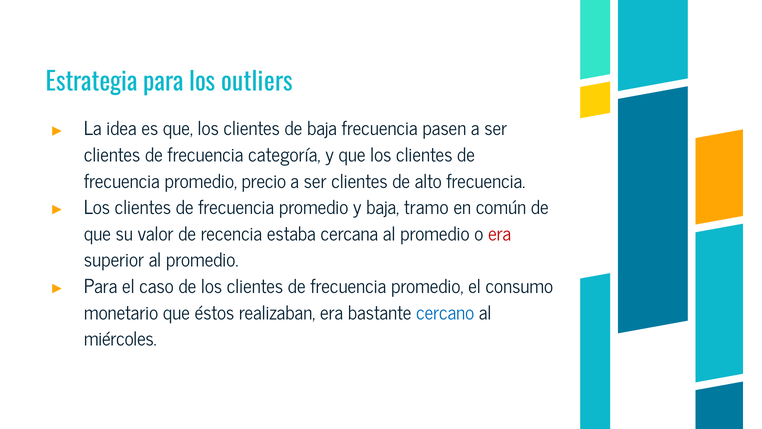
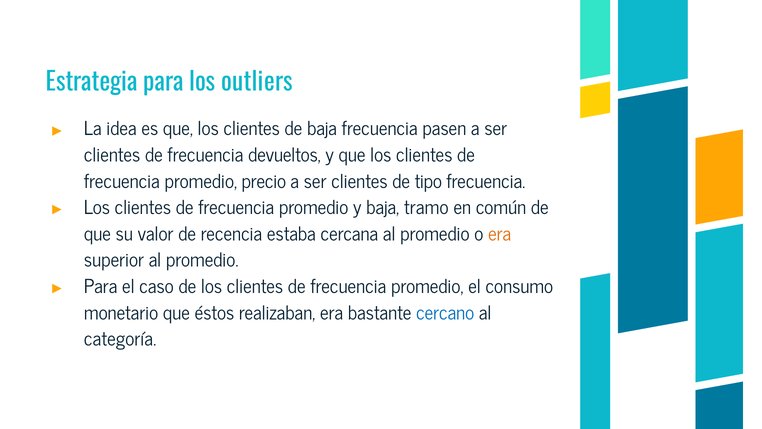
categoría: categoría -> devueltos (285, 155)
alto: alto -> tipo (428, 182)
era colour: red -> orange (500, 234)
miércoles: miércoles -> categoría (120, 339)
